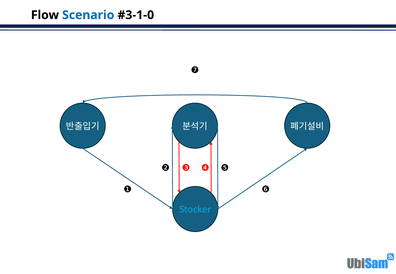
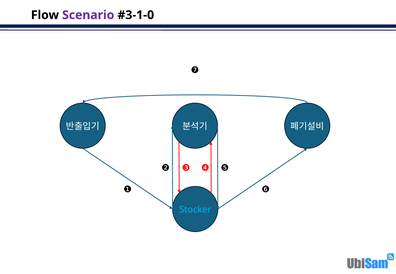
Scenario colour: blue -> purple (88, 15)
